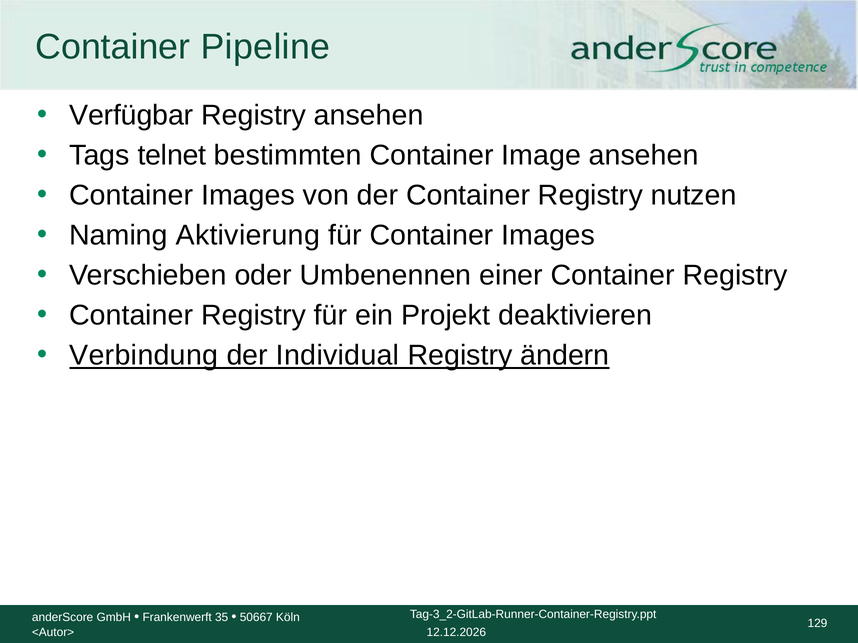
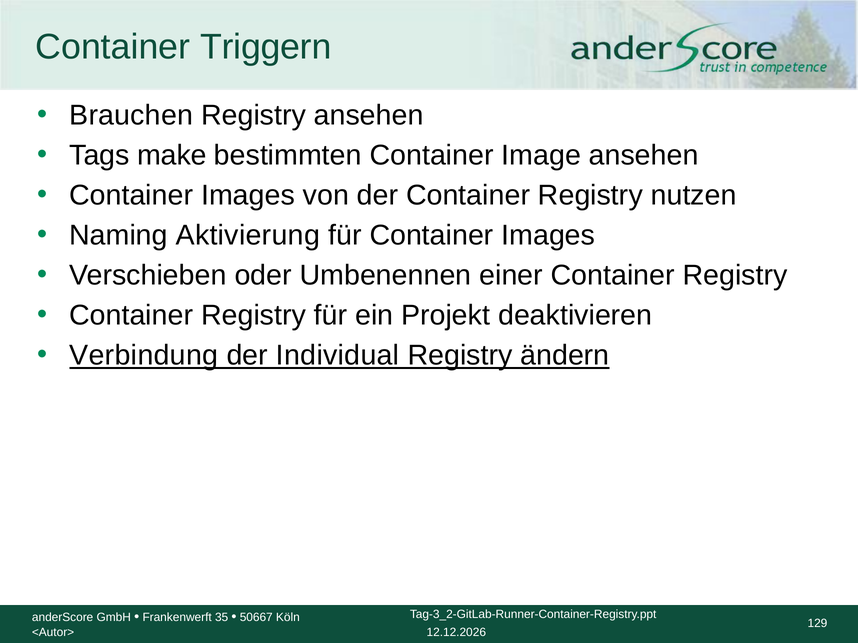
Pipeline: Pipeline -> Triggern (266, 47)
Verfügbar: Verfügbar -> Brauchen (131, 116)
telnet: telnet -> make (172, 156)
